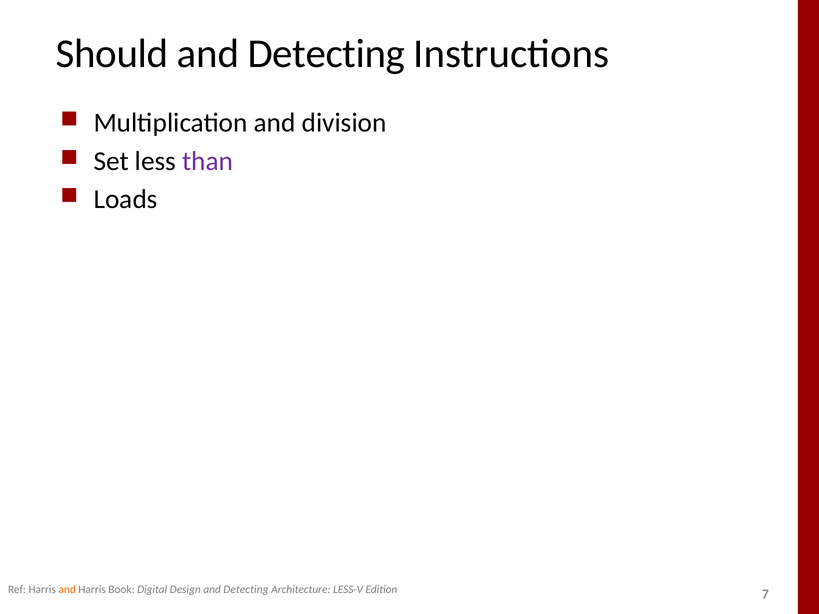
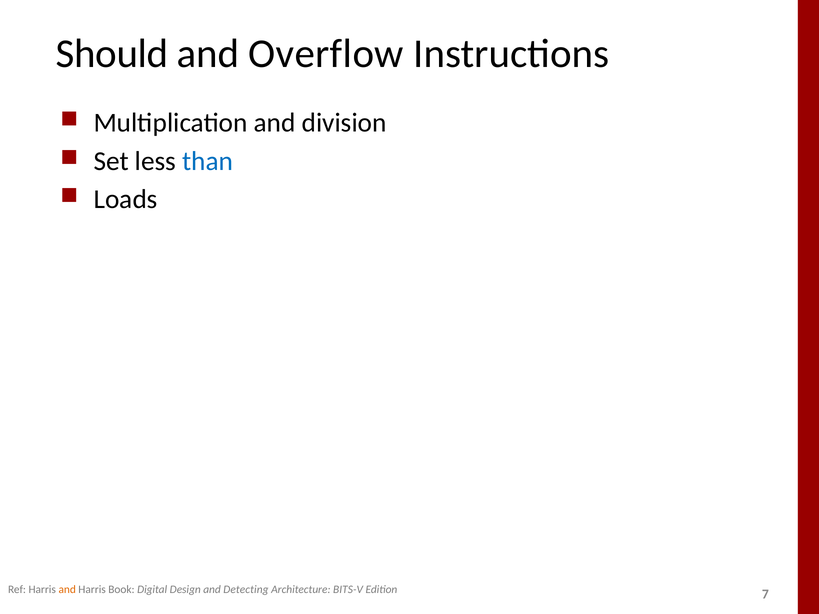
Detecting: Detecting -> Overflow (326, 54)
than colour: purple -> blue (208, 161)
LESS-V: LESS-V -> BITS-V (348, 590)
